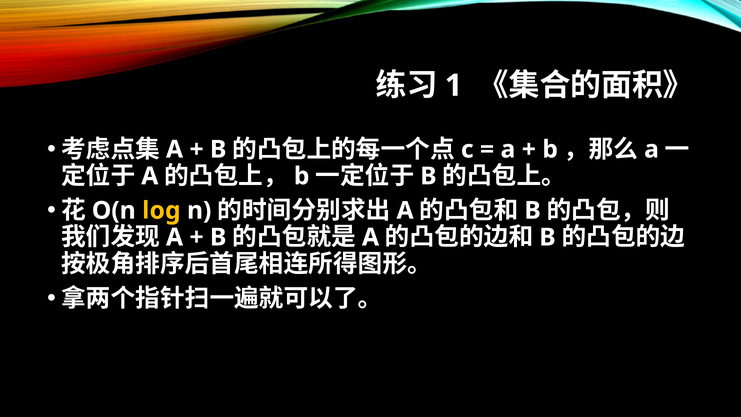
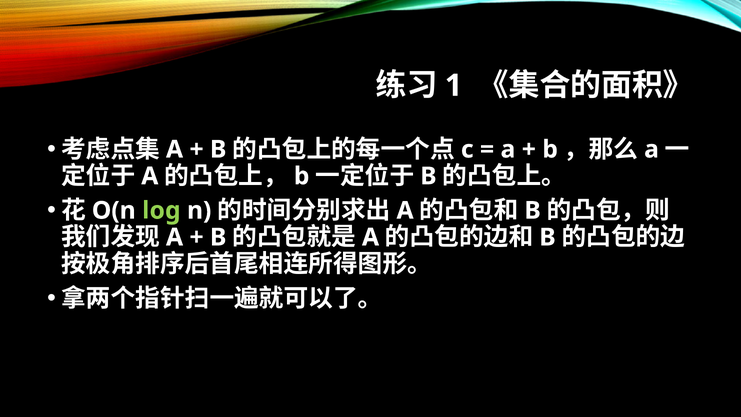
log colour: yellow -> light green (161, 210)
